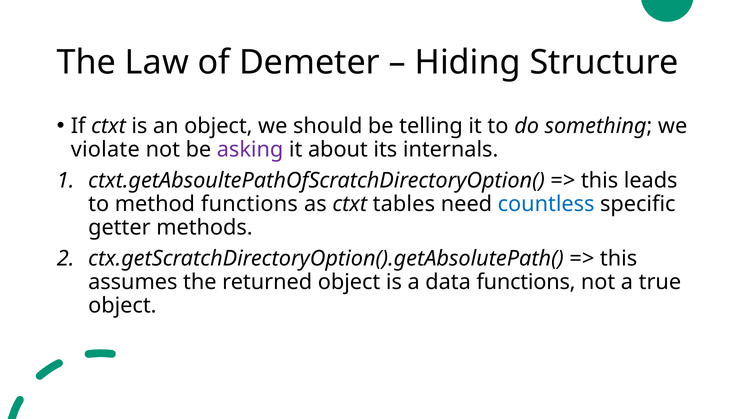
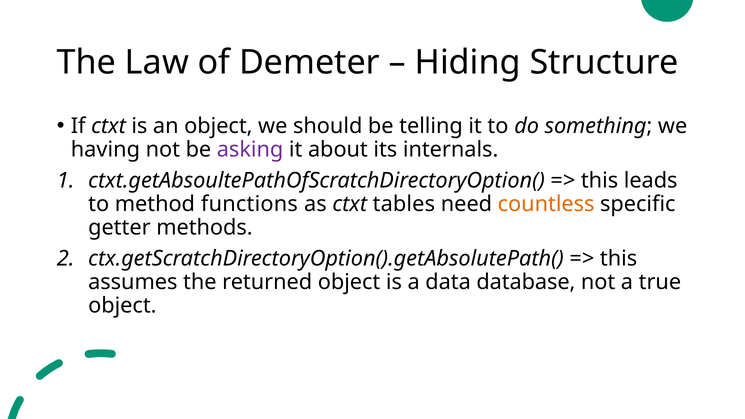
violate: violate -> having (105, 149)
countless colour: blue -> orange (546, 204)
data functions: functions -> database (526, 282)
